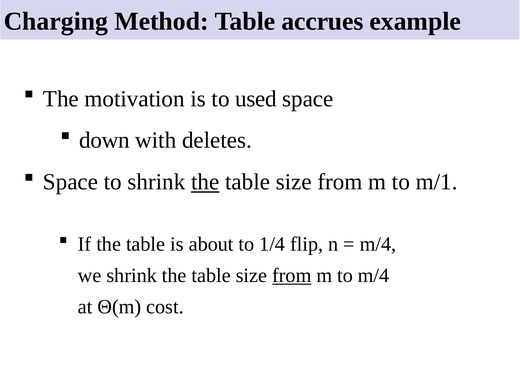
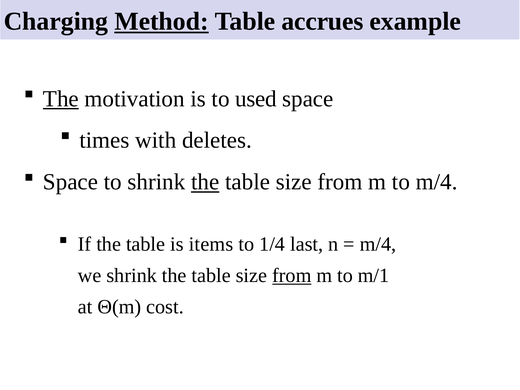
Method underline: none -> present (162, 21)
The underline: none -> present (61, 99)
down: down -> times (104, 140)
to m/1: m/1 -> m/4 (437, 182)
about: about -> items (211, 244)
flip: flip -> last (307, 244)
to m/4: m/4 -> m/1 (374, 275)
